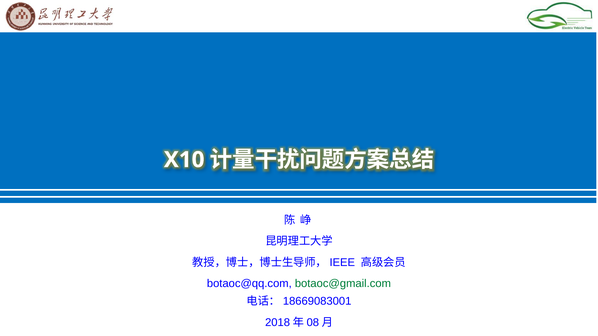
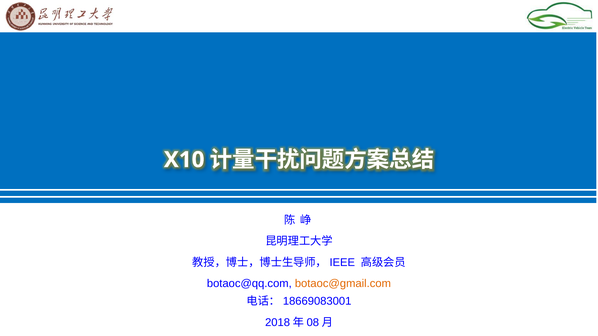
botaoc@gmail.com colour: green -> orange (343, 284)
